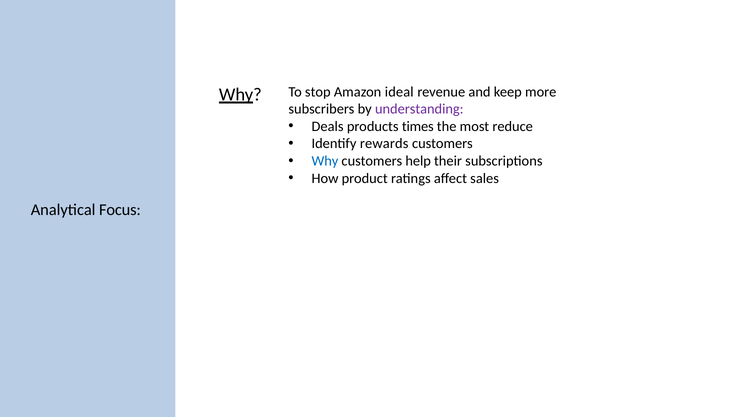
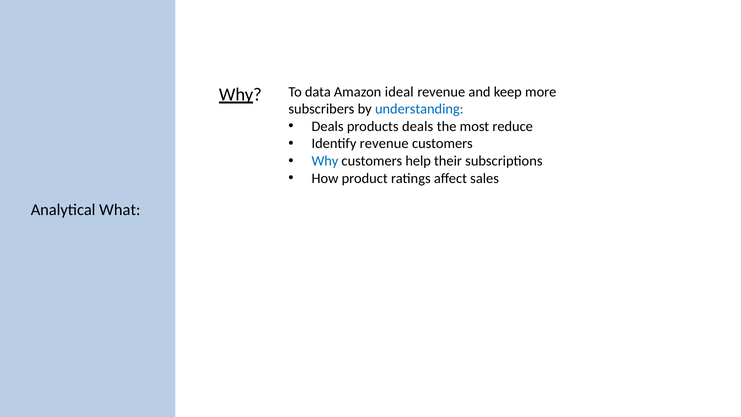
stop: stop -> data (318, 92)
understanding colour: purple -> blue (419, 109)
products times: times -> deals (418, 126)
Identify rewards: rewards -> revenue (384, 144)
Focus: Focus -> What (120, 210)
